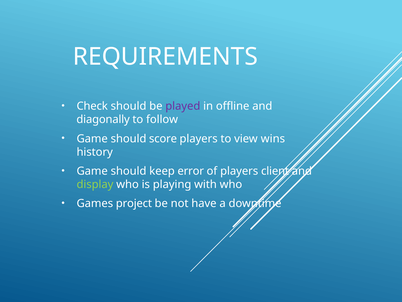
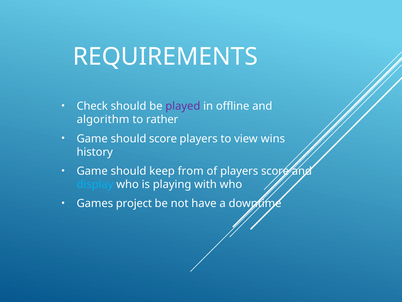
diagonally: diagonally -> algorithm (103, 119)
follow: follow -> rather (162, 119)
error: error -> from (191, 171)
players client: client -> score (275, 171)
display colour: light green -> light blue (95, 184)
